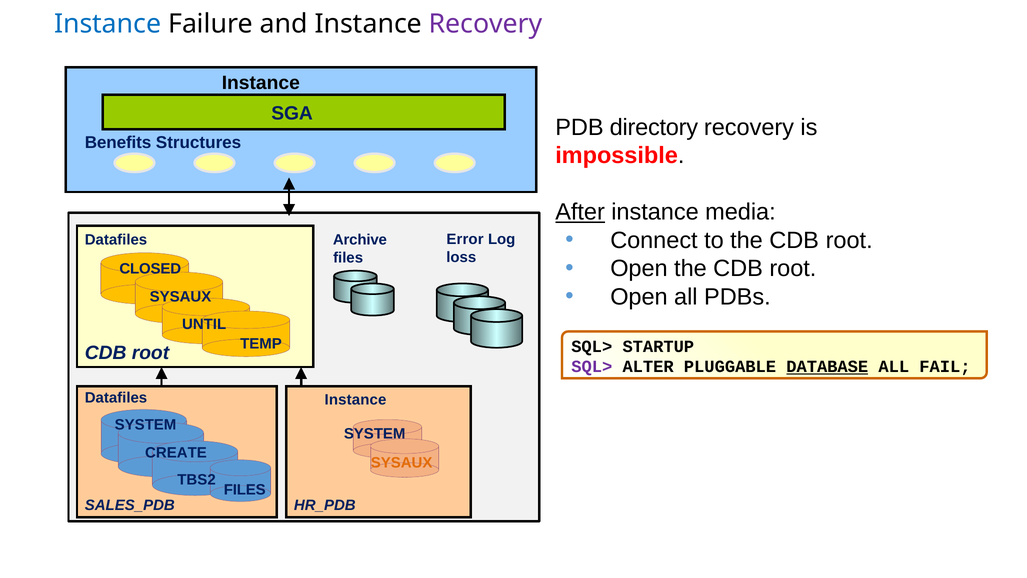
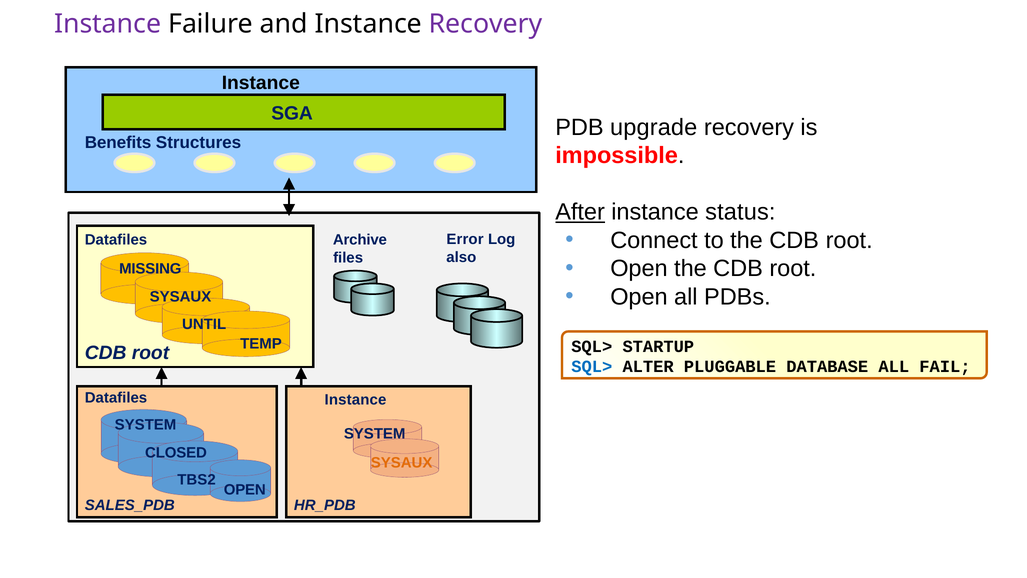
Instance colour: blue -> purple (108, 24)
directory: directory -> upgrade (654, 127)
media: media -> status (740, 212)
loss: loss -> also (461, 257)
CLOSED: CLOSED -> MISSING (150, 269)
SQL> colour: purple -> blue (592, 367)
DATABASE underline: present -> none (827, 367)
CREATE: CREATE -> CLOSED (176, 453)
FILES: FILES -> OPEN (245, 489)
